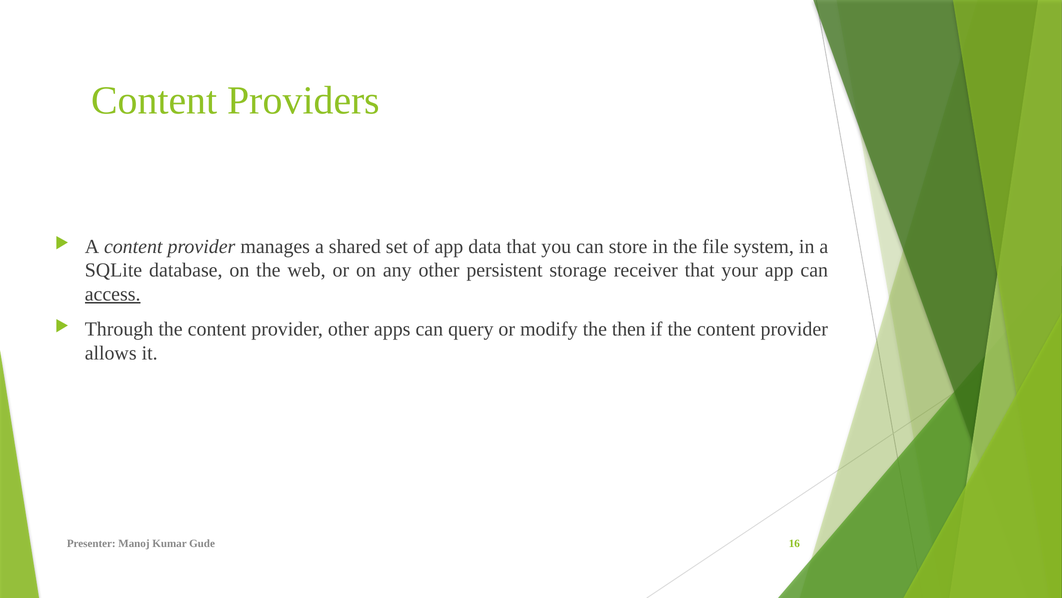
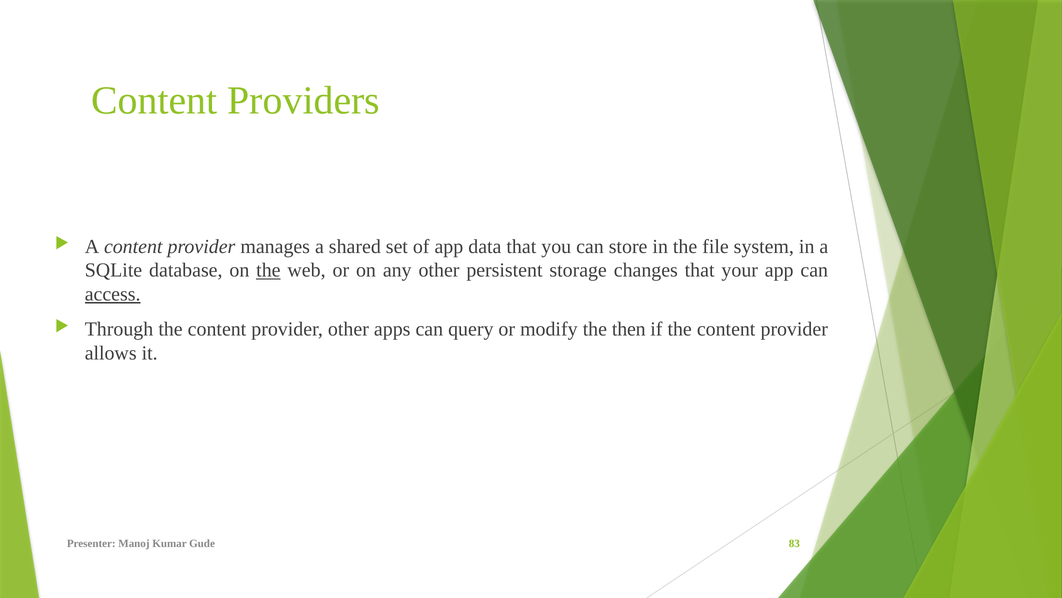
the underline: none -> present (268, 270)
receiver: receiver -> changes (646, 270)
16: 16 -> 83 (794, 543)
